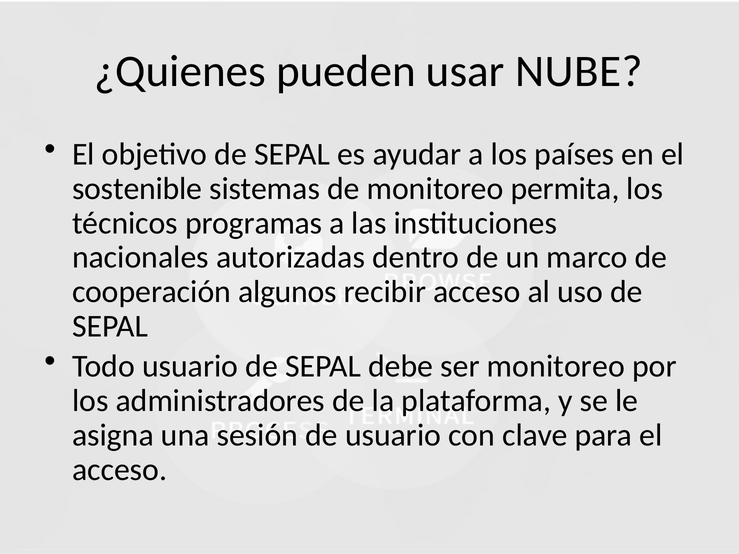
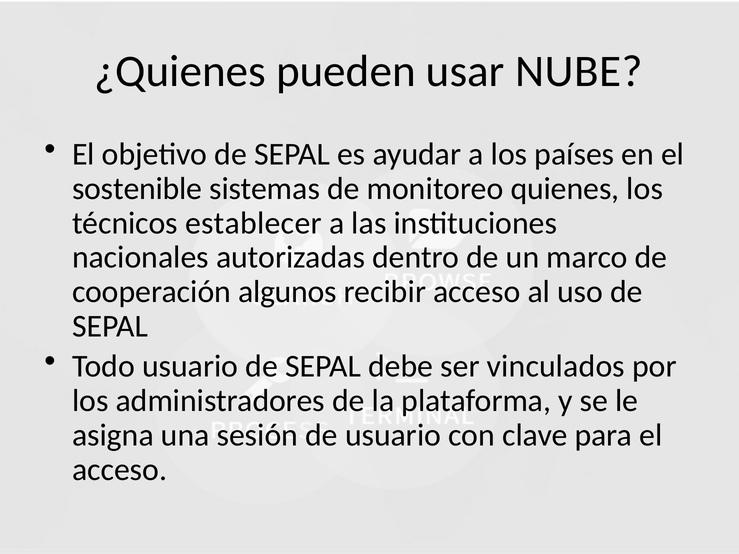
permita: permita -> quienes (565, 189)
programas: programas -> establecer (253, 223)
ser monitoreo: monitoreo -> vinculados (556, 367)
